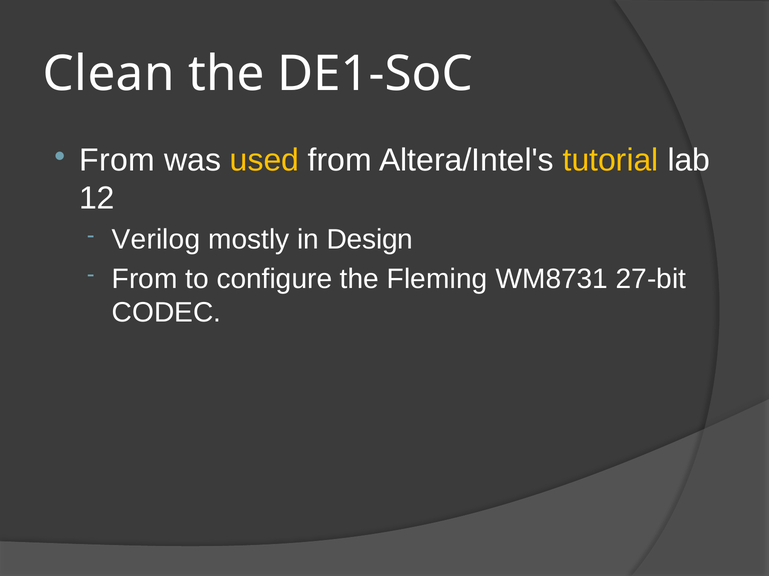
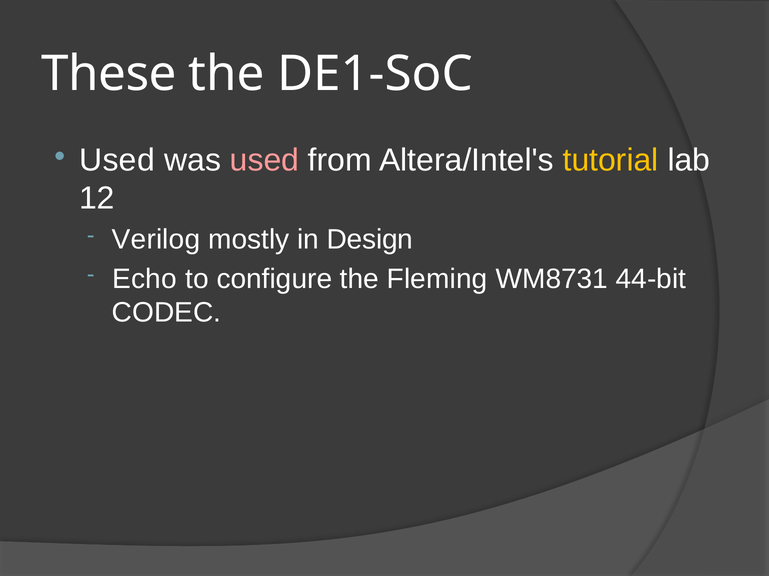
Clean: Clean -> These (109, 74)
From: From -> Used (117, 160)
used colour: yellow -> pink (265, 160)
From: From -> Echo (145, 279)
27-bit: 27-bit -> 44-bit (651, 279)
